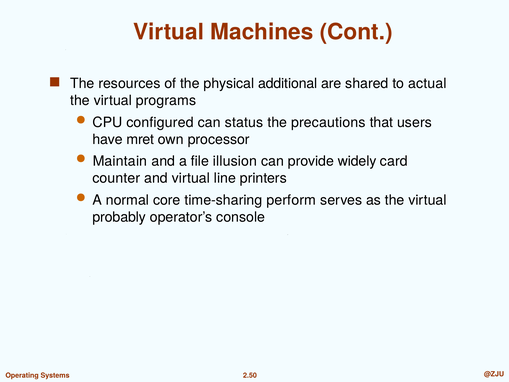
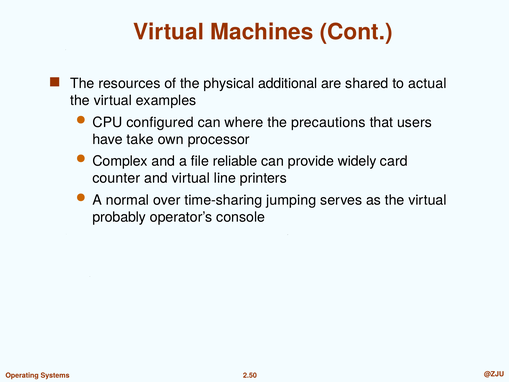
programs: programs -> examples (166, 100)
status: status -> where (244, 122)
mret: mret -> take (140, 139)
Maintain: Maintain -> Complex (120, 161)
illusion: illusion -> reliable (235, 161)
core: core -> over (167, 200)
perform: perform -> jumping (291, 200)
